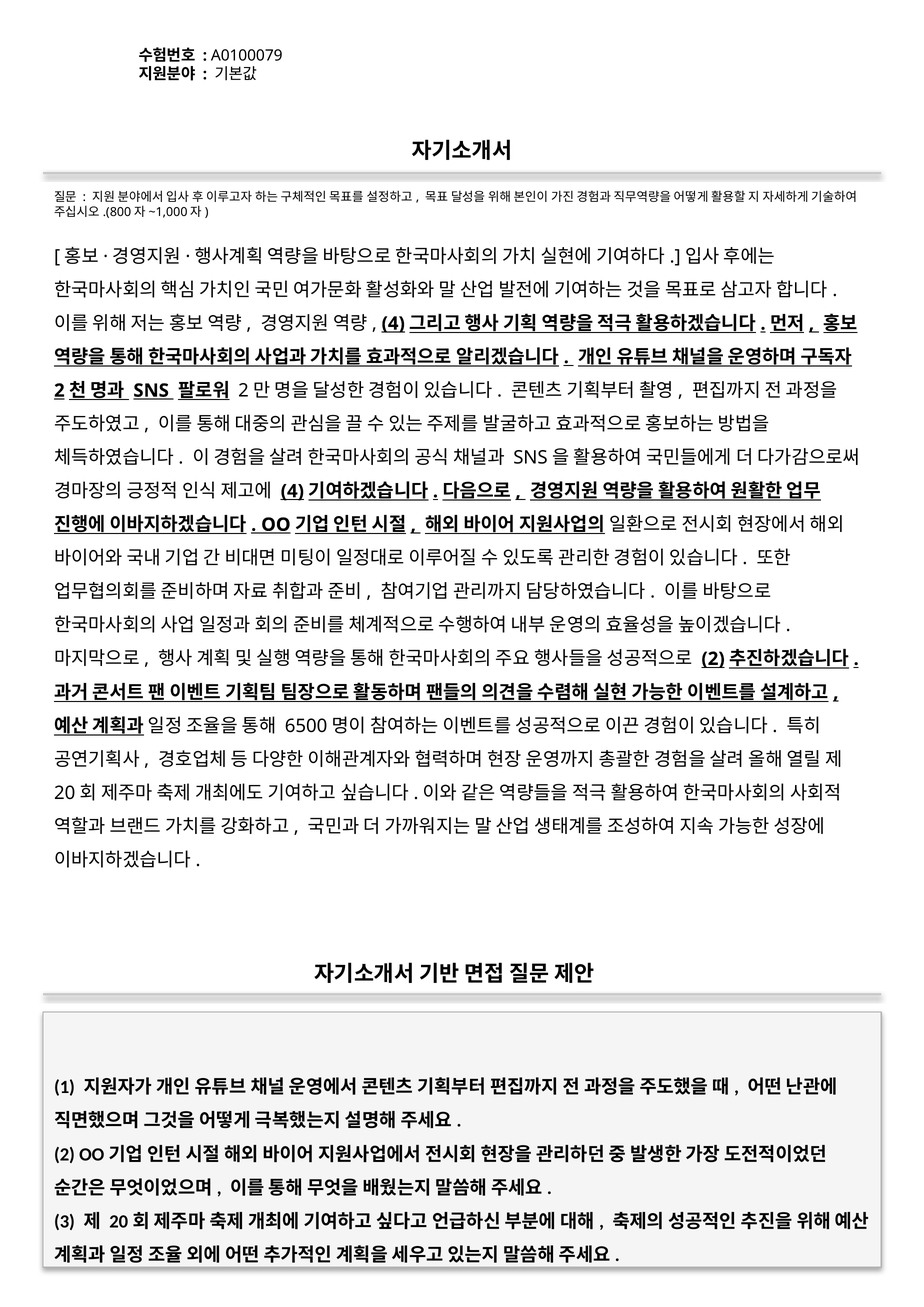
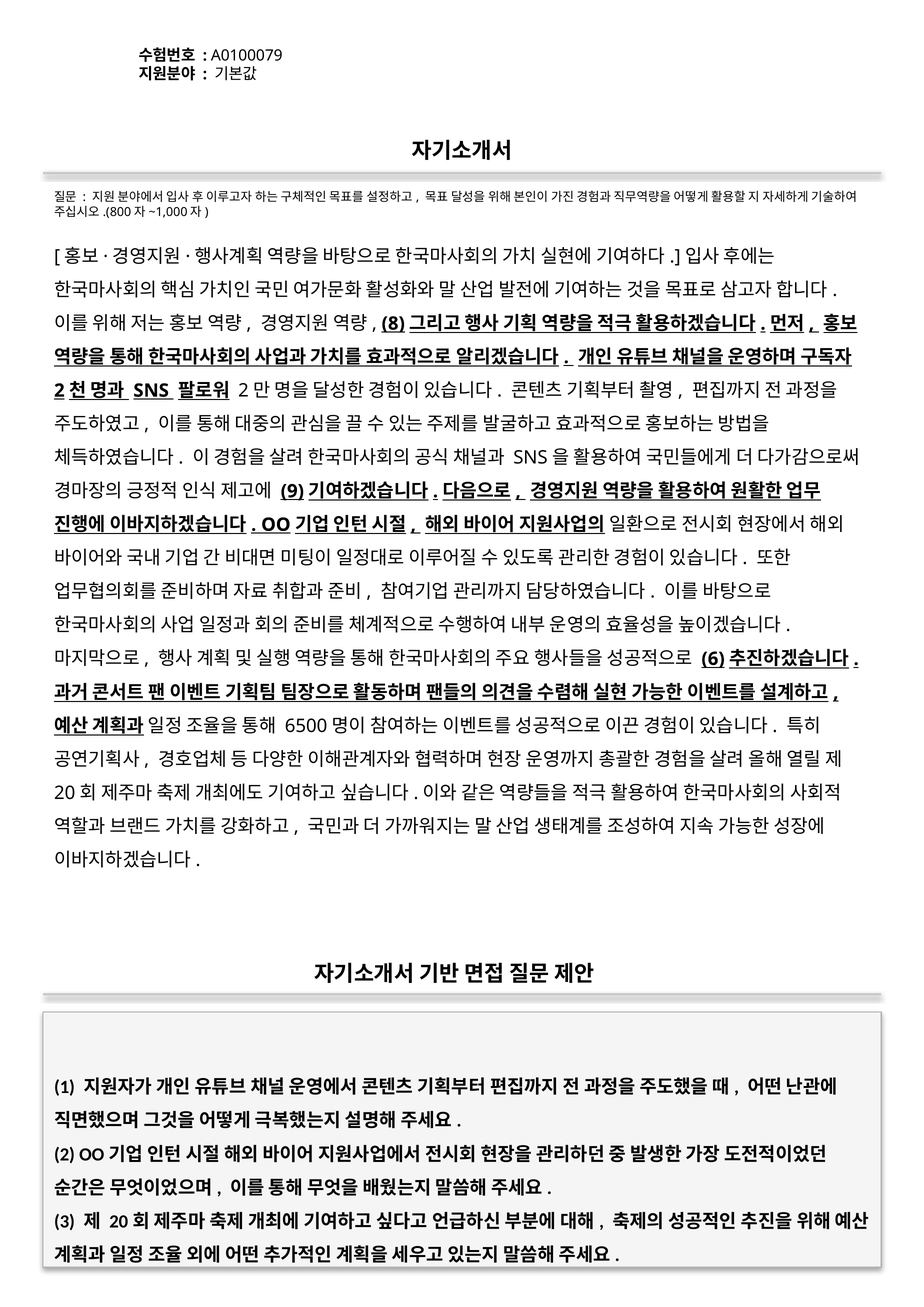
4: 4 -> 8 (393, 323)
4: 4 -> 9 (292, 491)
2: 2 -> 6 (713, 659)
